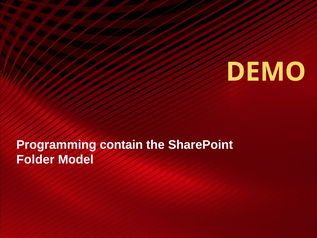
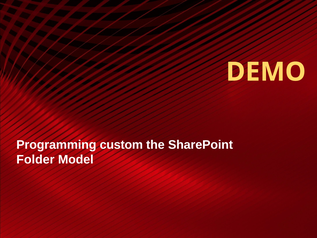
contain: contain -> custom (121, 145)
